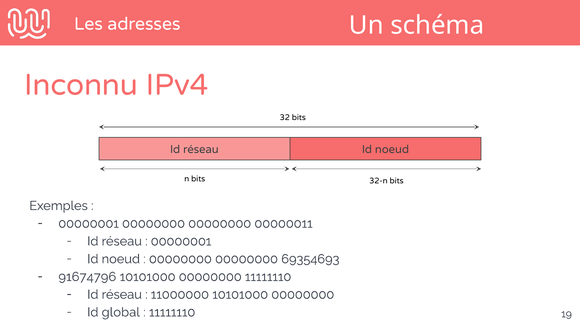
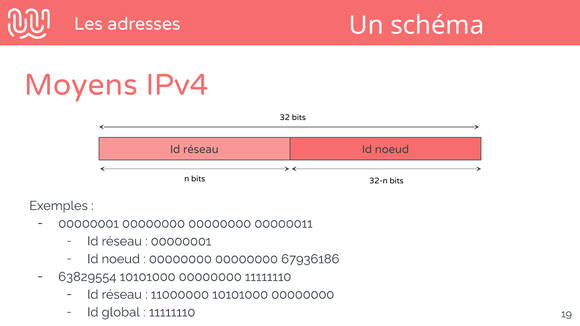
Inconnu: Inconnu -> Moyens (81, 85)
69354693: 69354693 -> 67936186 (310, 259)
91674796: 91674796 -> 63829554 (87, 277)
